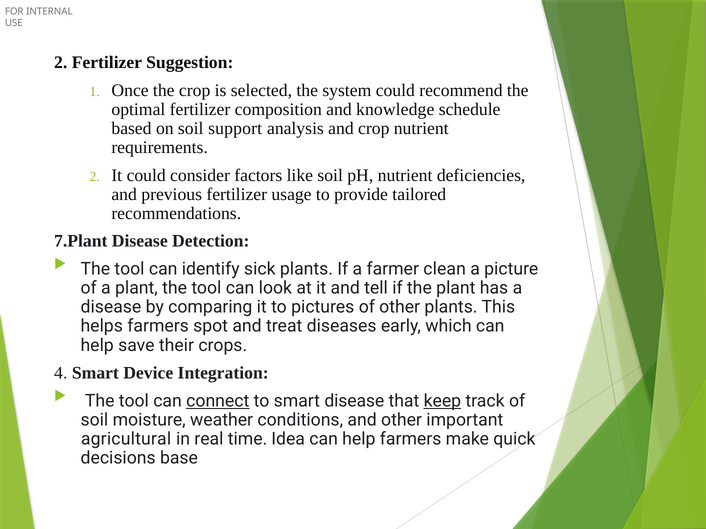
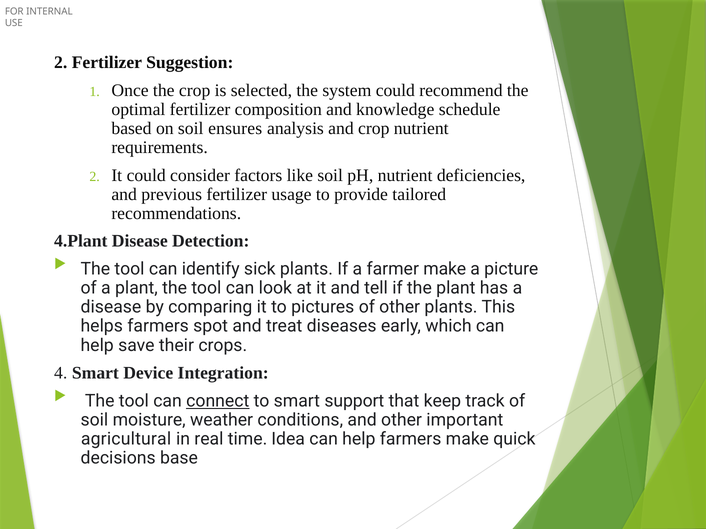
support: support -> ensures (235, 128)
7.Plant: 7.Plant -> 4.Plant (81, 241)
farmer clean: clean -> make (445, 269)
smart disease: disease -> support (354, 401)
keep underline: present -> none (442, 401)
